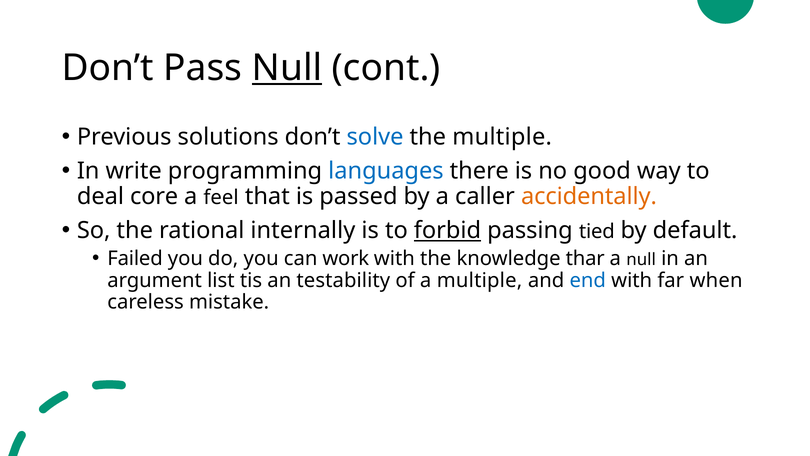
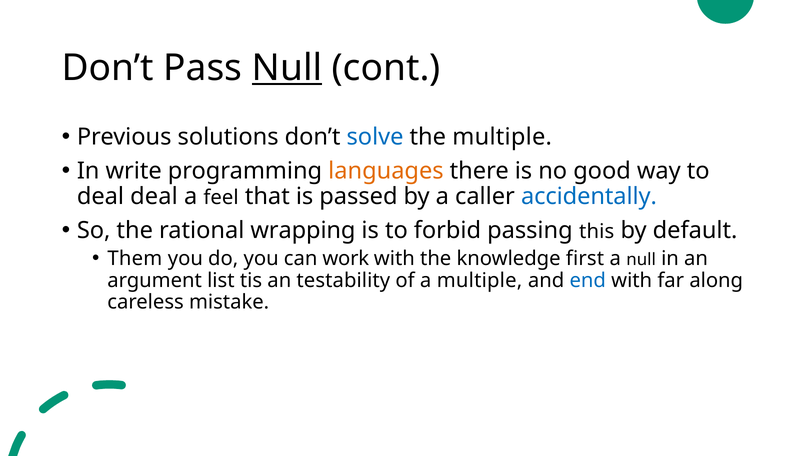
languages colour: blue -> orange (386, 171)
deal core: core -> deal (154, 196)
accidentally colour: orange -> blue (589, 196)
internally: internally -> wrapping (303, 230)
forbid underline: present -> none (447, 230)
tied: tied -> this (597, 232)
Failed: Failed -> Them (135, 258)
thar: thar -> first (585, 258)
when: when -> along (716, 280)
